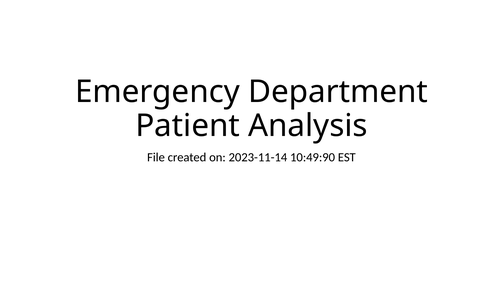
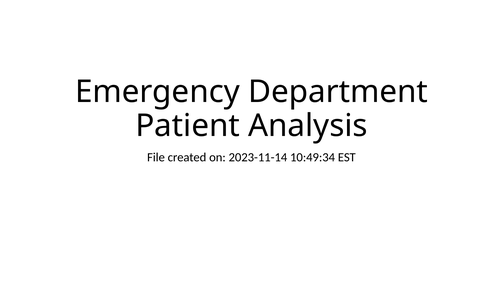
10:49:90: 10:49:90 -> 10:49:34 (313, 157)
